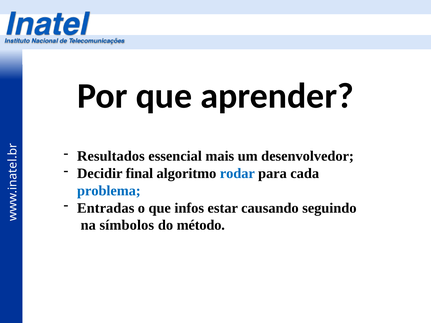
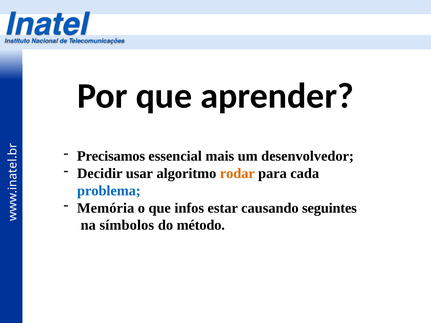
Resultados: Resultados -> Precisamos (111, 156)
final: final -> usar (139, 174)
rodar colour: blue -> orange (237, 174)
Entradas: Entradas -> Memória (106, 208)
seguindo: seguindo -> seguintes (329, 208)
